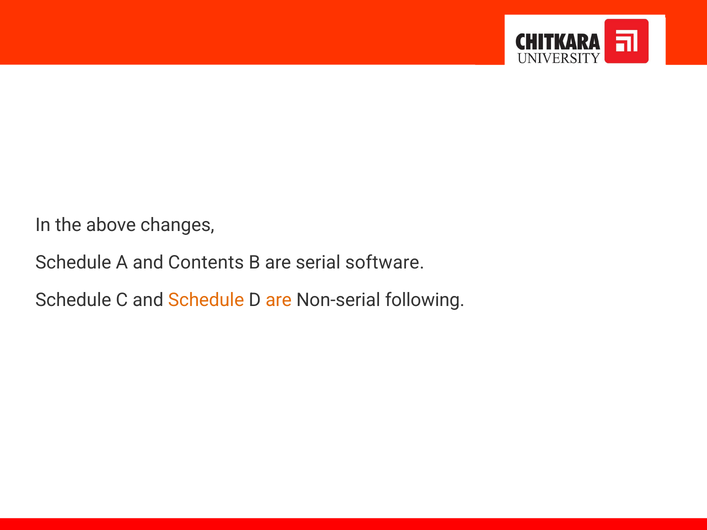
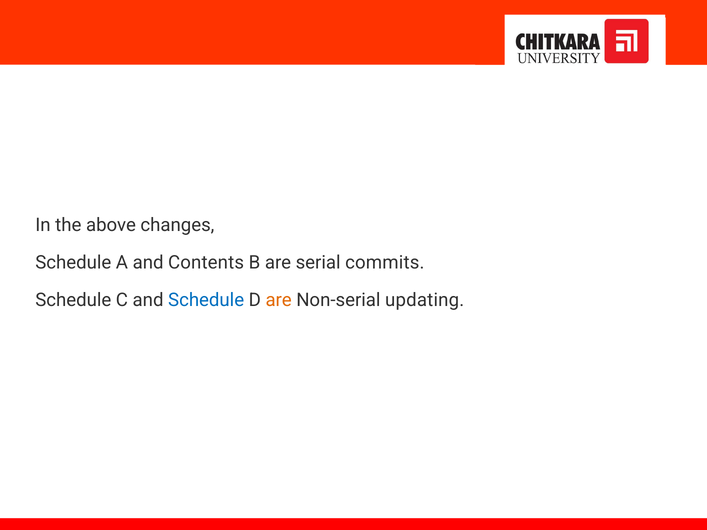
software: software -> commits (385, 263)
Schedule colour: orange -> blue (206, 300)
following: following -> updating (425, 300)
